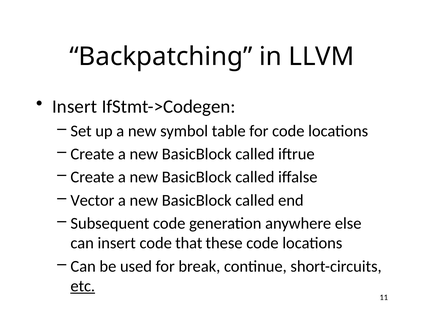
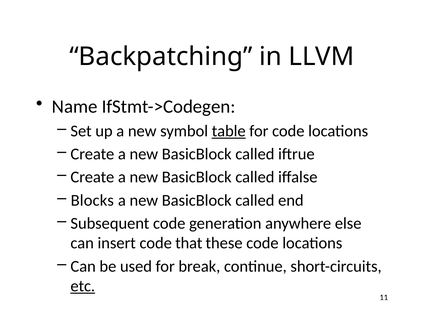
Insert: Insert -> Name (75, 107)
table underline: none -> present (229, 131)
Vector: Vector -> Blocks (92, 200)
